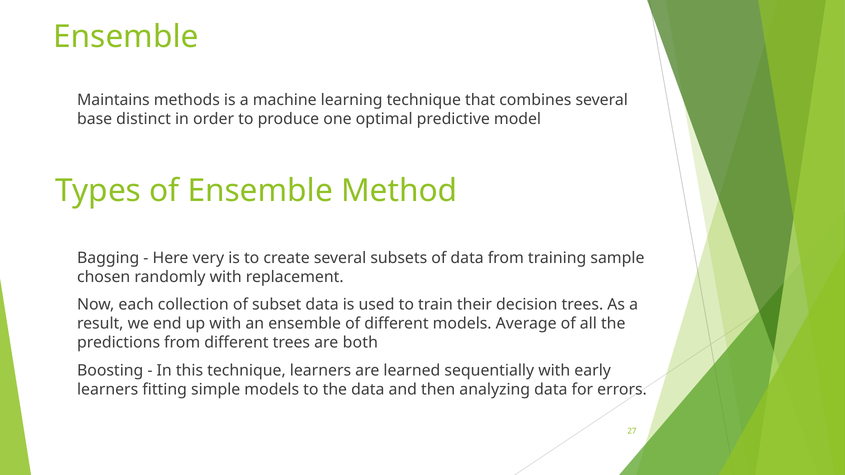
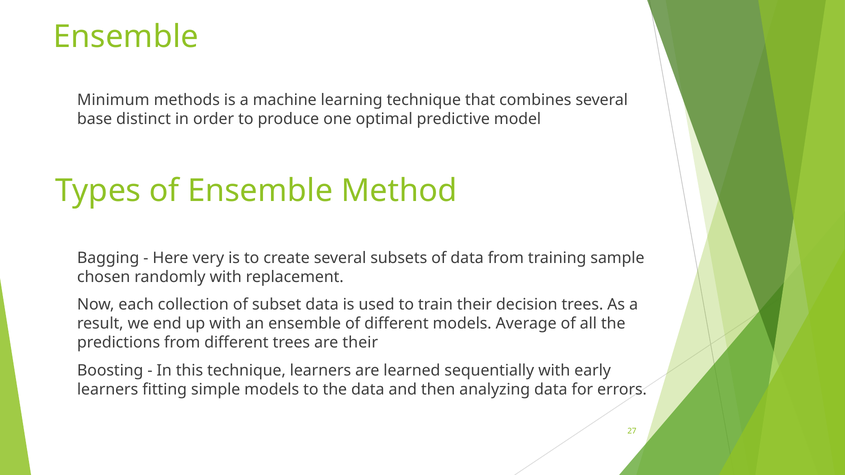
Maintains: Maintains -> Minimum (113, 100)
are both: both -> their (360, 343)
